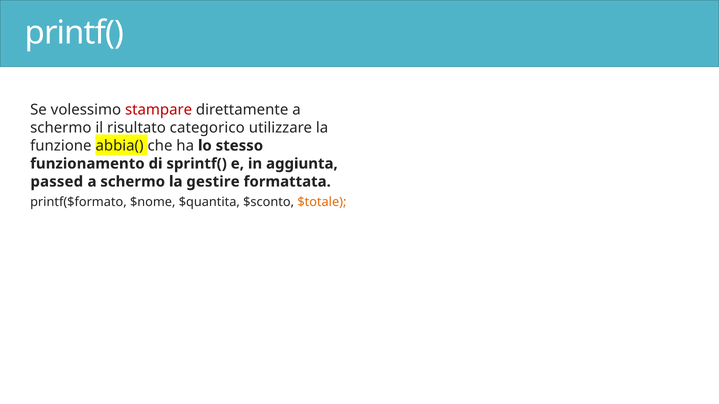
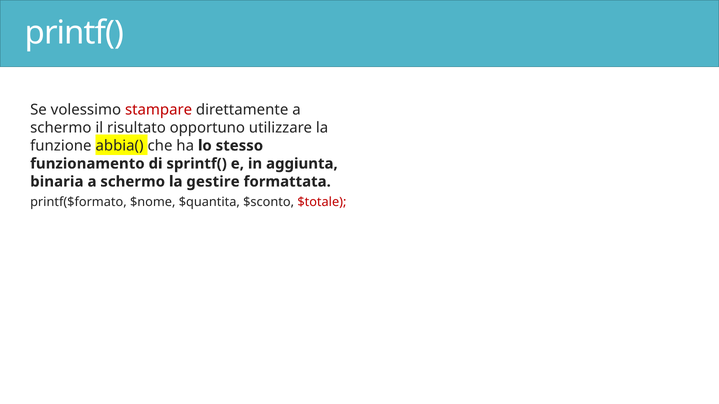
categorico: categorico -> opportuno (207, 128)
passed: passed -> binaria (57, 182)
$totale colour: orange -> red (322, 202)
